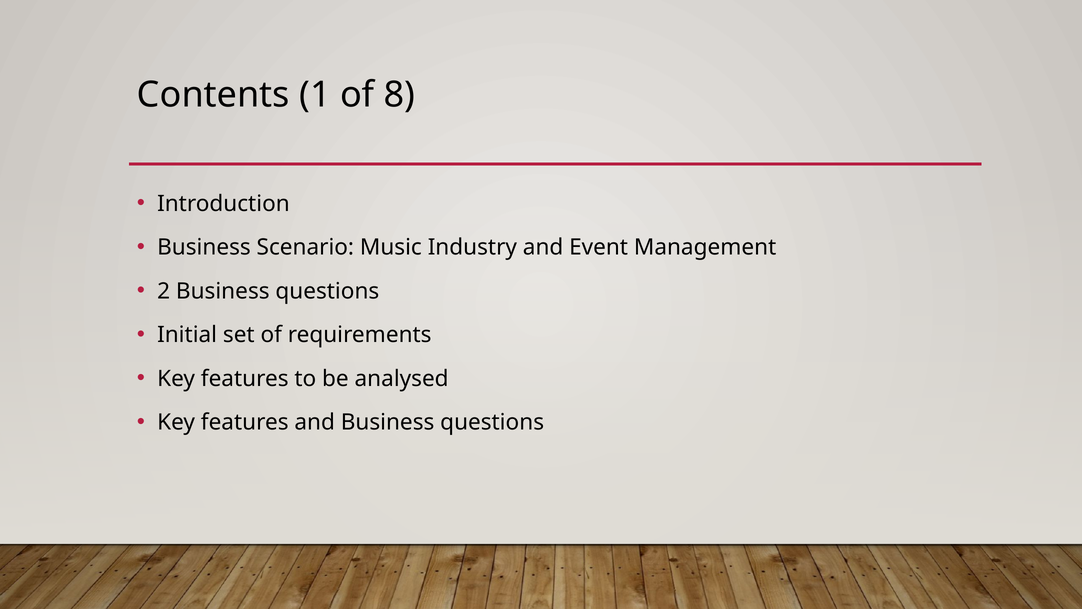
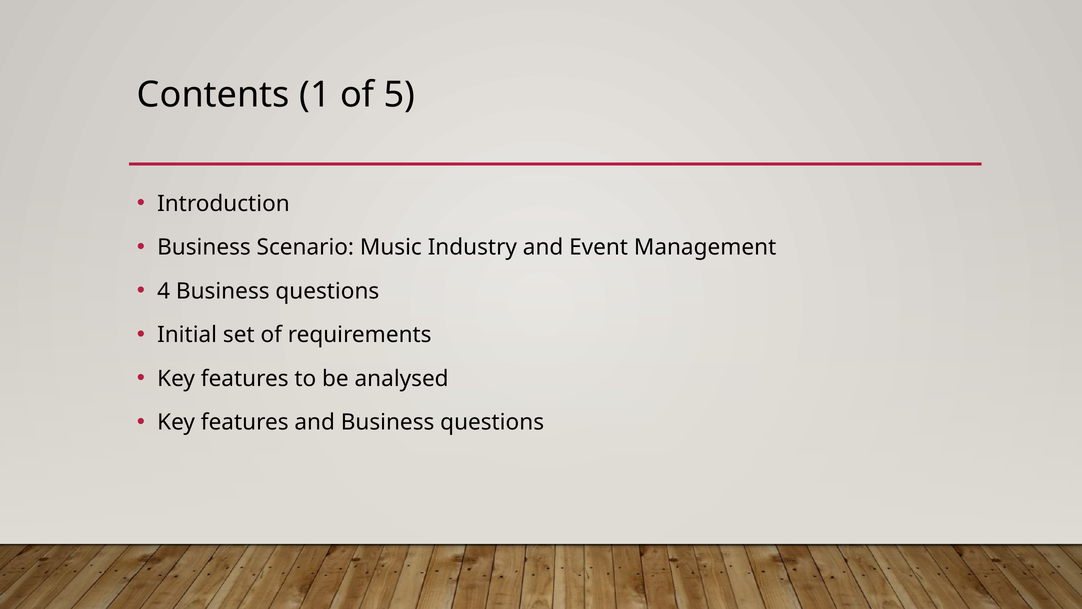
8: 8 -> 5 (399, 95)
2: 2 -> 4 (164, 291)
